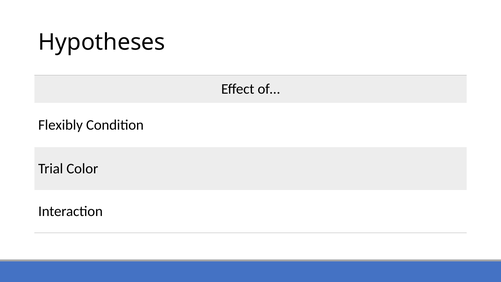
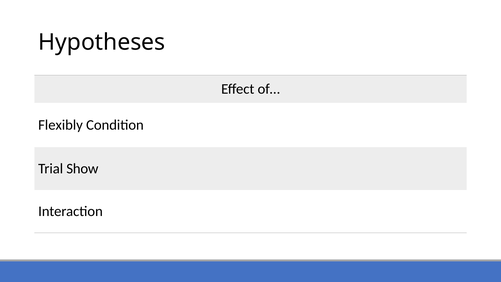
Color: Color -> Show (82, 169)
